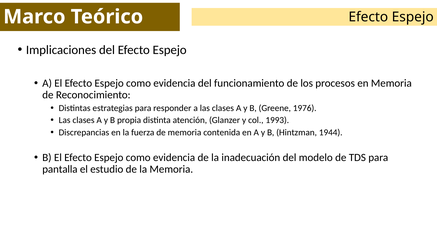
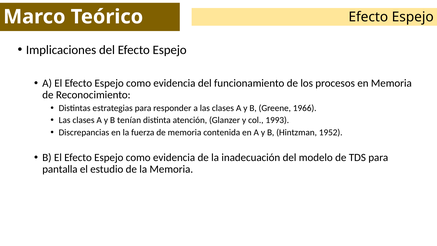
1976: 1976 -> 1966 (305, 108)
propia: propia -> tenían (129, 120)
1944: 1944 -> 1952 (331, 132)
